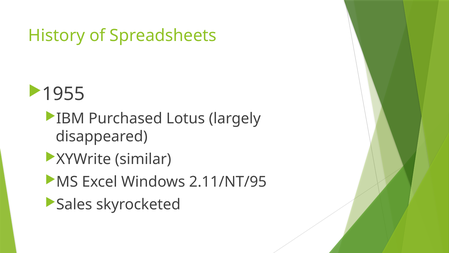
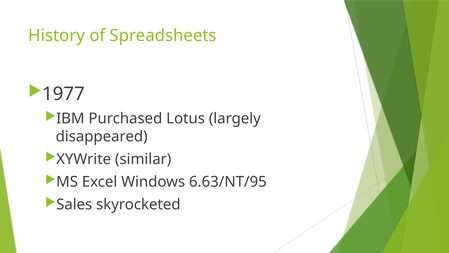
1955: 1955 -> 1977 (64, 94)
2.11/NT/95: 2.11/NT/95 -> 6.63/NT/95 (228, 182)
